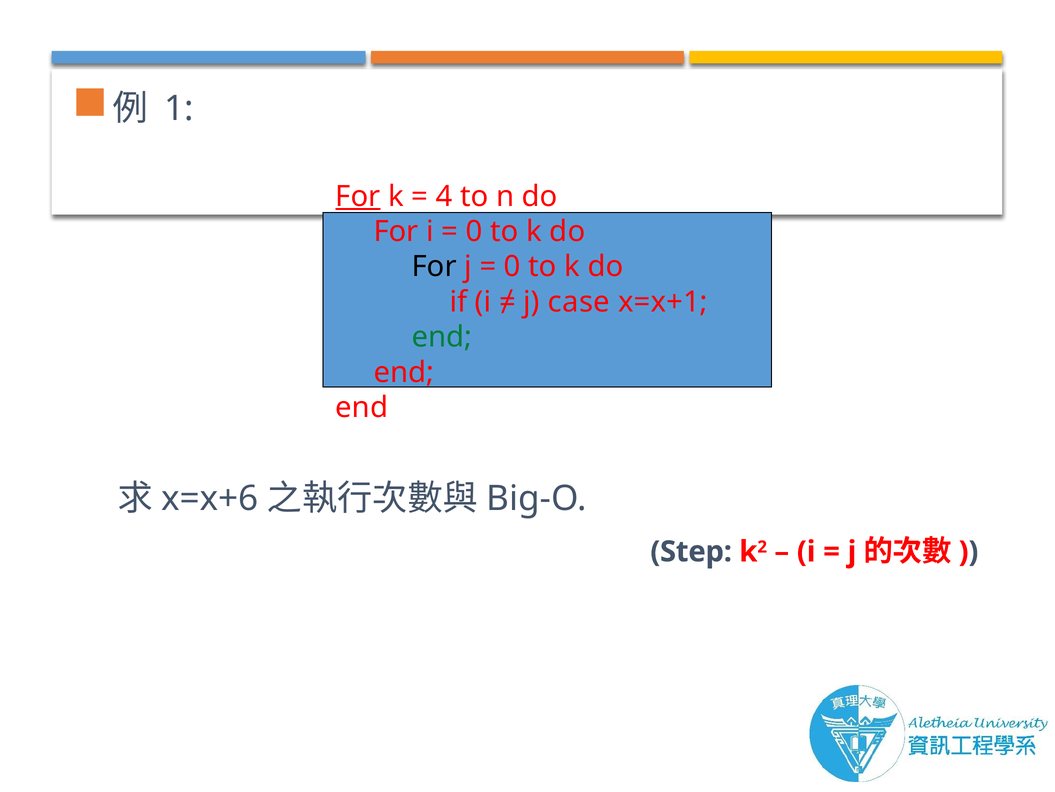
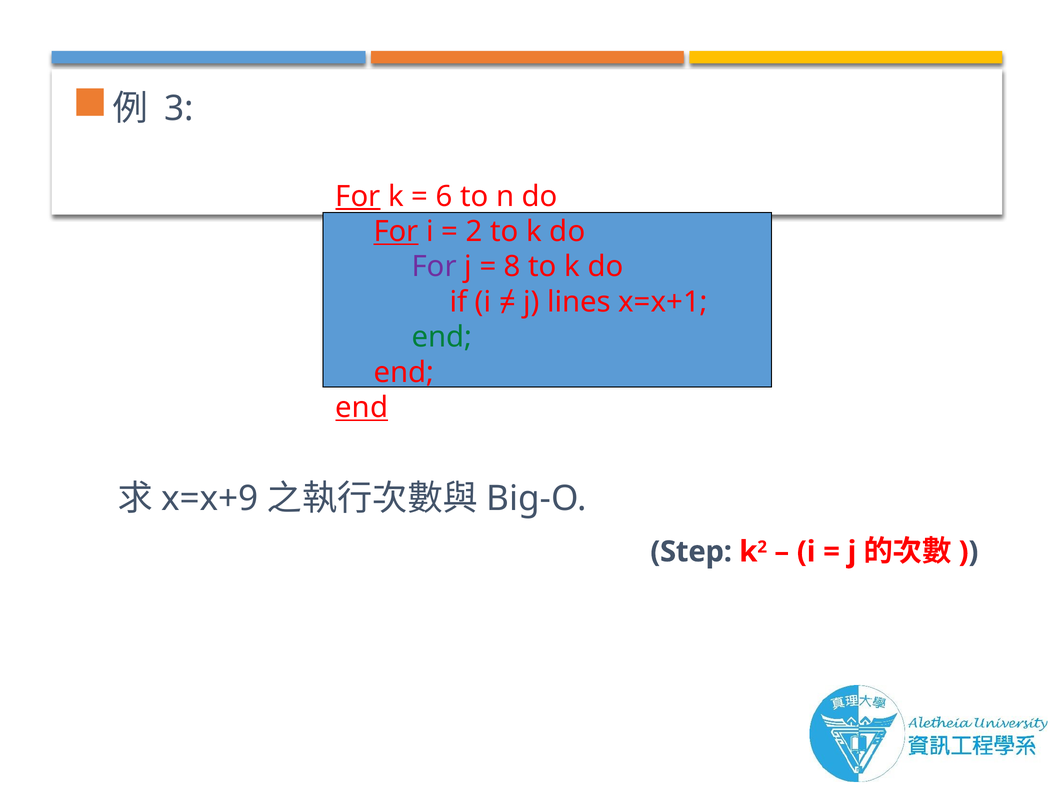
1: 1 -> 3 (179, 109)
4: 4 -> 6 (444, 196)
For underline: none -> present (396, 231)
0: 0 -> 2 (474, 231)
For colour: black -> purple (434, 266)
0: 0 -> 8 (512, 266)
case: case -> lines (579, 302)
end underline: none -> present (362, 407)
x=x+6: x=x+6 -> x=x+9 (210, 498)
